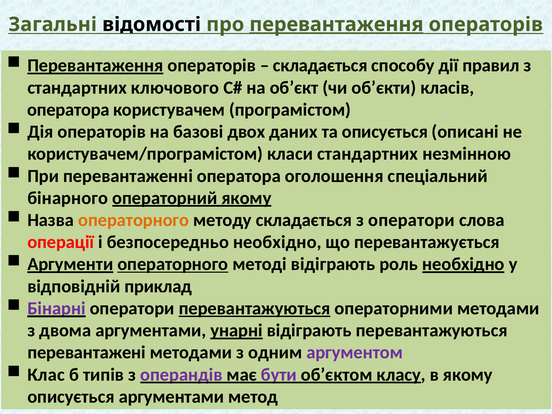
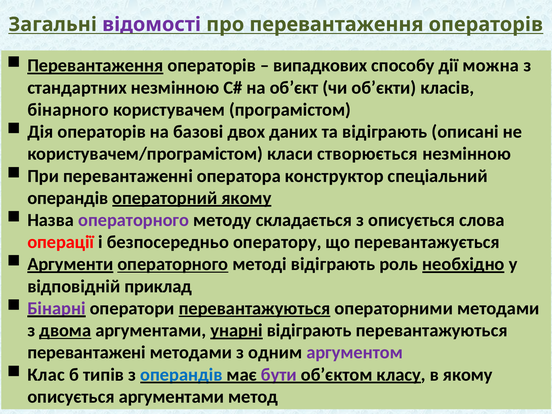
відомості colour: black -> purple (152, 24)
перевантаження underline: present -> none (336, 24)
складається: складається -> випадкових (320, 66)
правил: правил -> можна (491, 66)
стандартних ключового: ключового -> незмінною (175, 88)
оператора: оператора -> бінарного (68, 110)
та описується: описується -> відіграють (385, 132)
класи стандартних: стандартних -> створюється (368, 154)
оголошення: оголошення -> конструктор (334, 176)
бінарного: бінарного -> операндів (68, 198)
операторного colour: orange -> purple (134, 220)
з оператори: оператори -> описується (412, 220)
безпосередньо необхідно: необхідно -> оператору (277, 242)
двома underline: none -> present (65, 330)
операндів colour: purple -> blue (181, 375)
